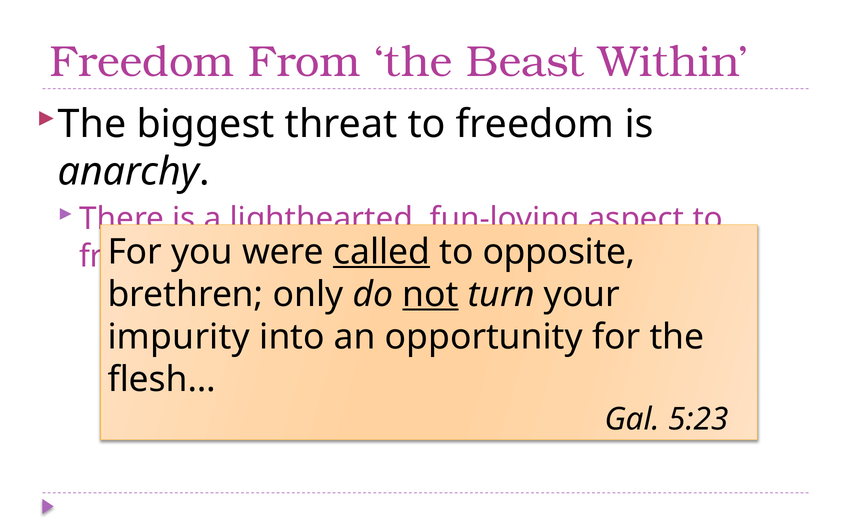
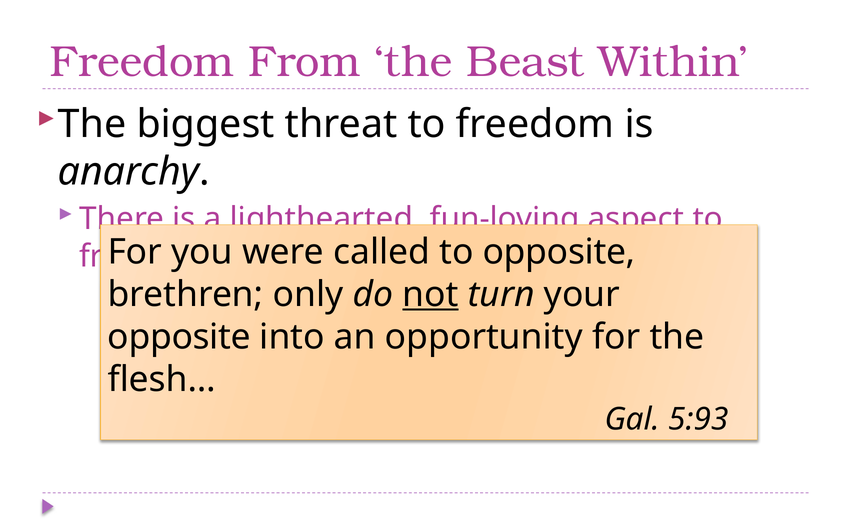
called underline: present -> none (382, 252)
impurity: impurity -> opposite (179, 337)
5:23: 5:23 -> 5:93 (698, 420)
